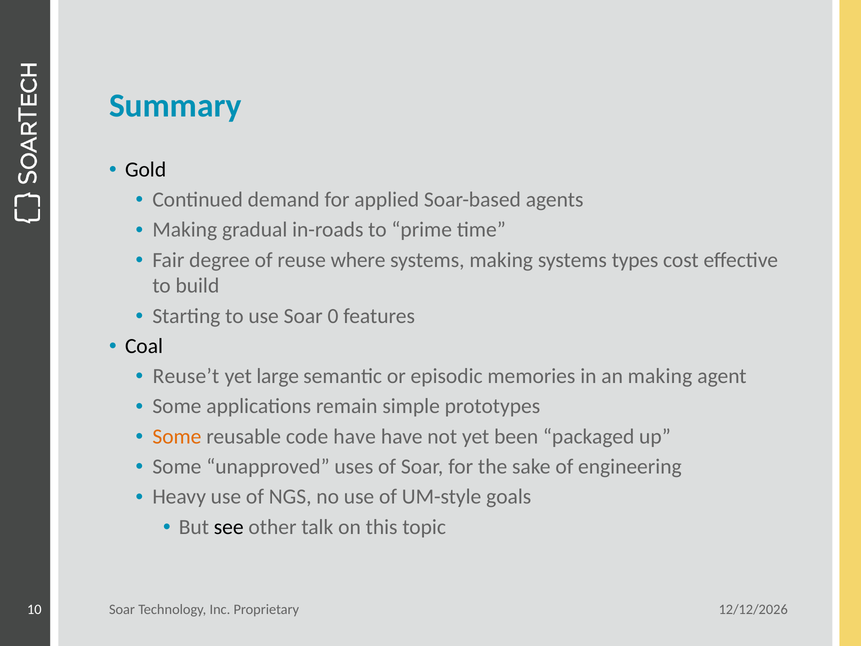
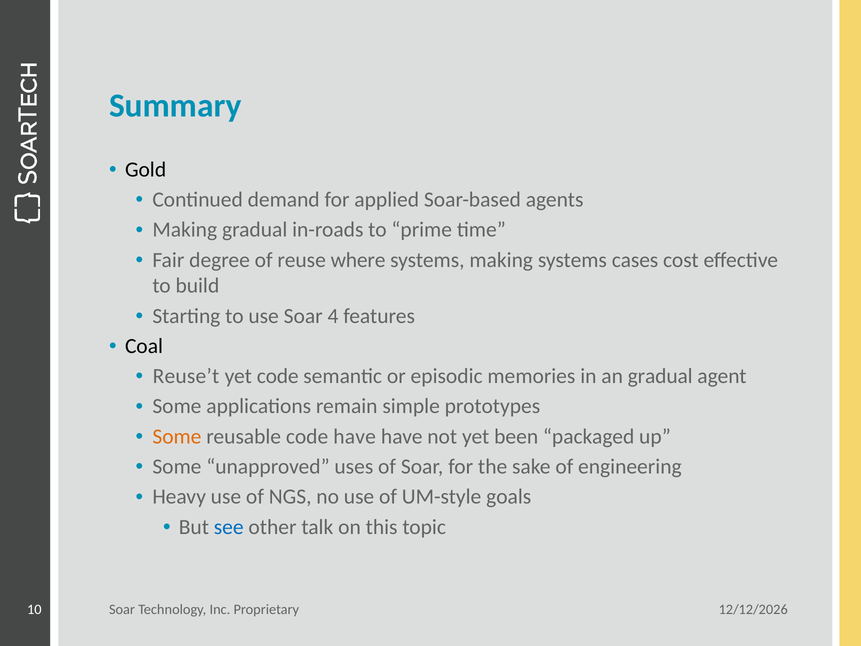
types: types -> cases (635, 260)
0: 0 -> 4 (333, 316)
yet large: large -> code (278, 376)
an making: making -> gradual (660, 376)
see colour: black -> blue (229, 527)
